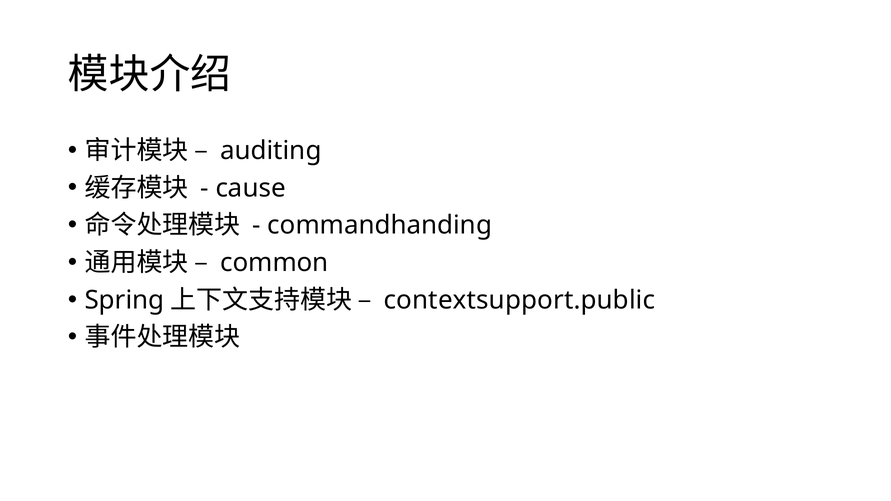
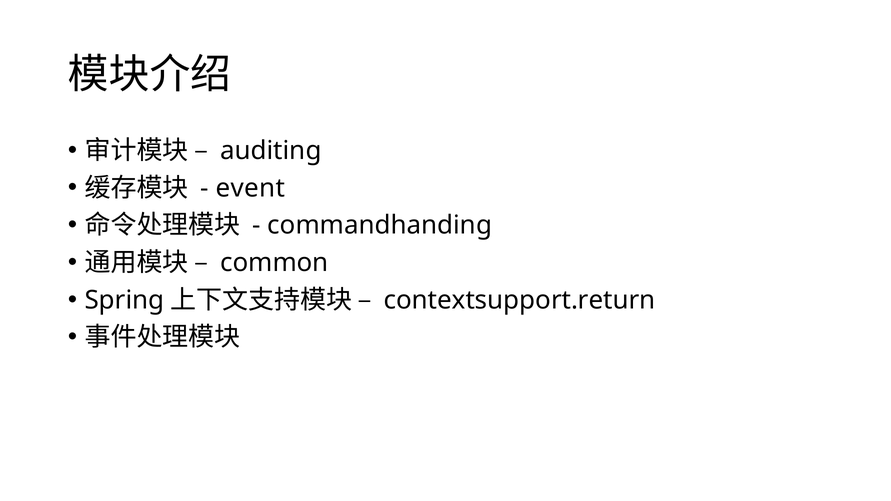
cause: cause -> event (250, 188)
contextsupport.public: contextsupport.public -> contextsupport.return (520, 300)
